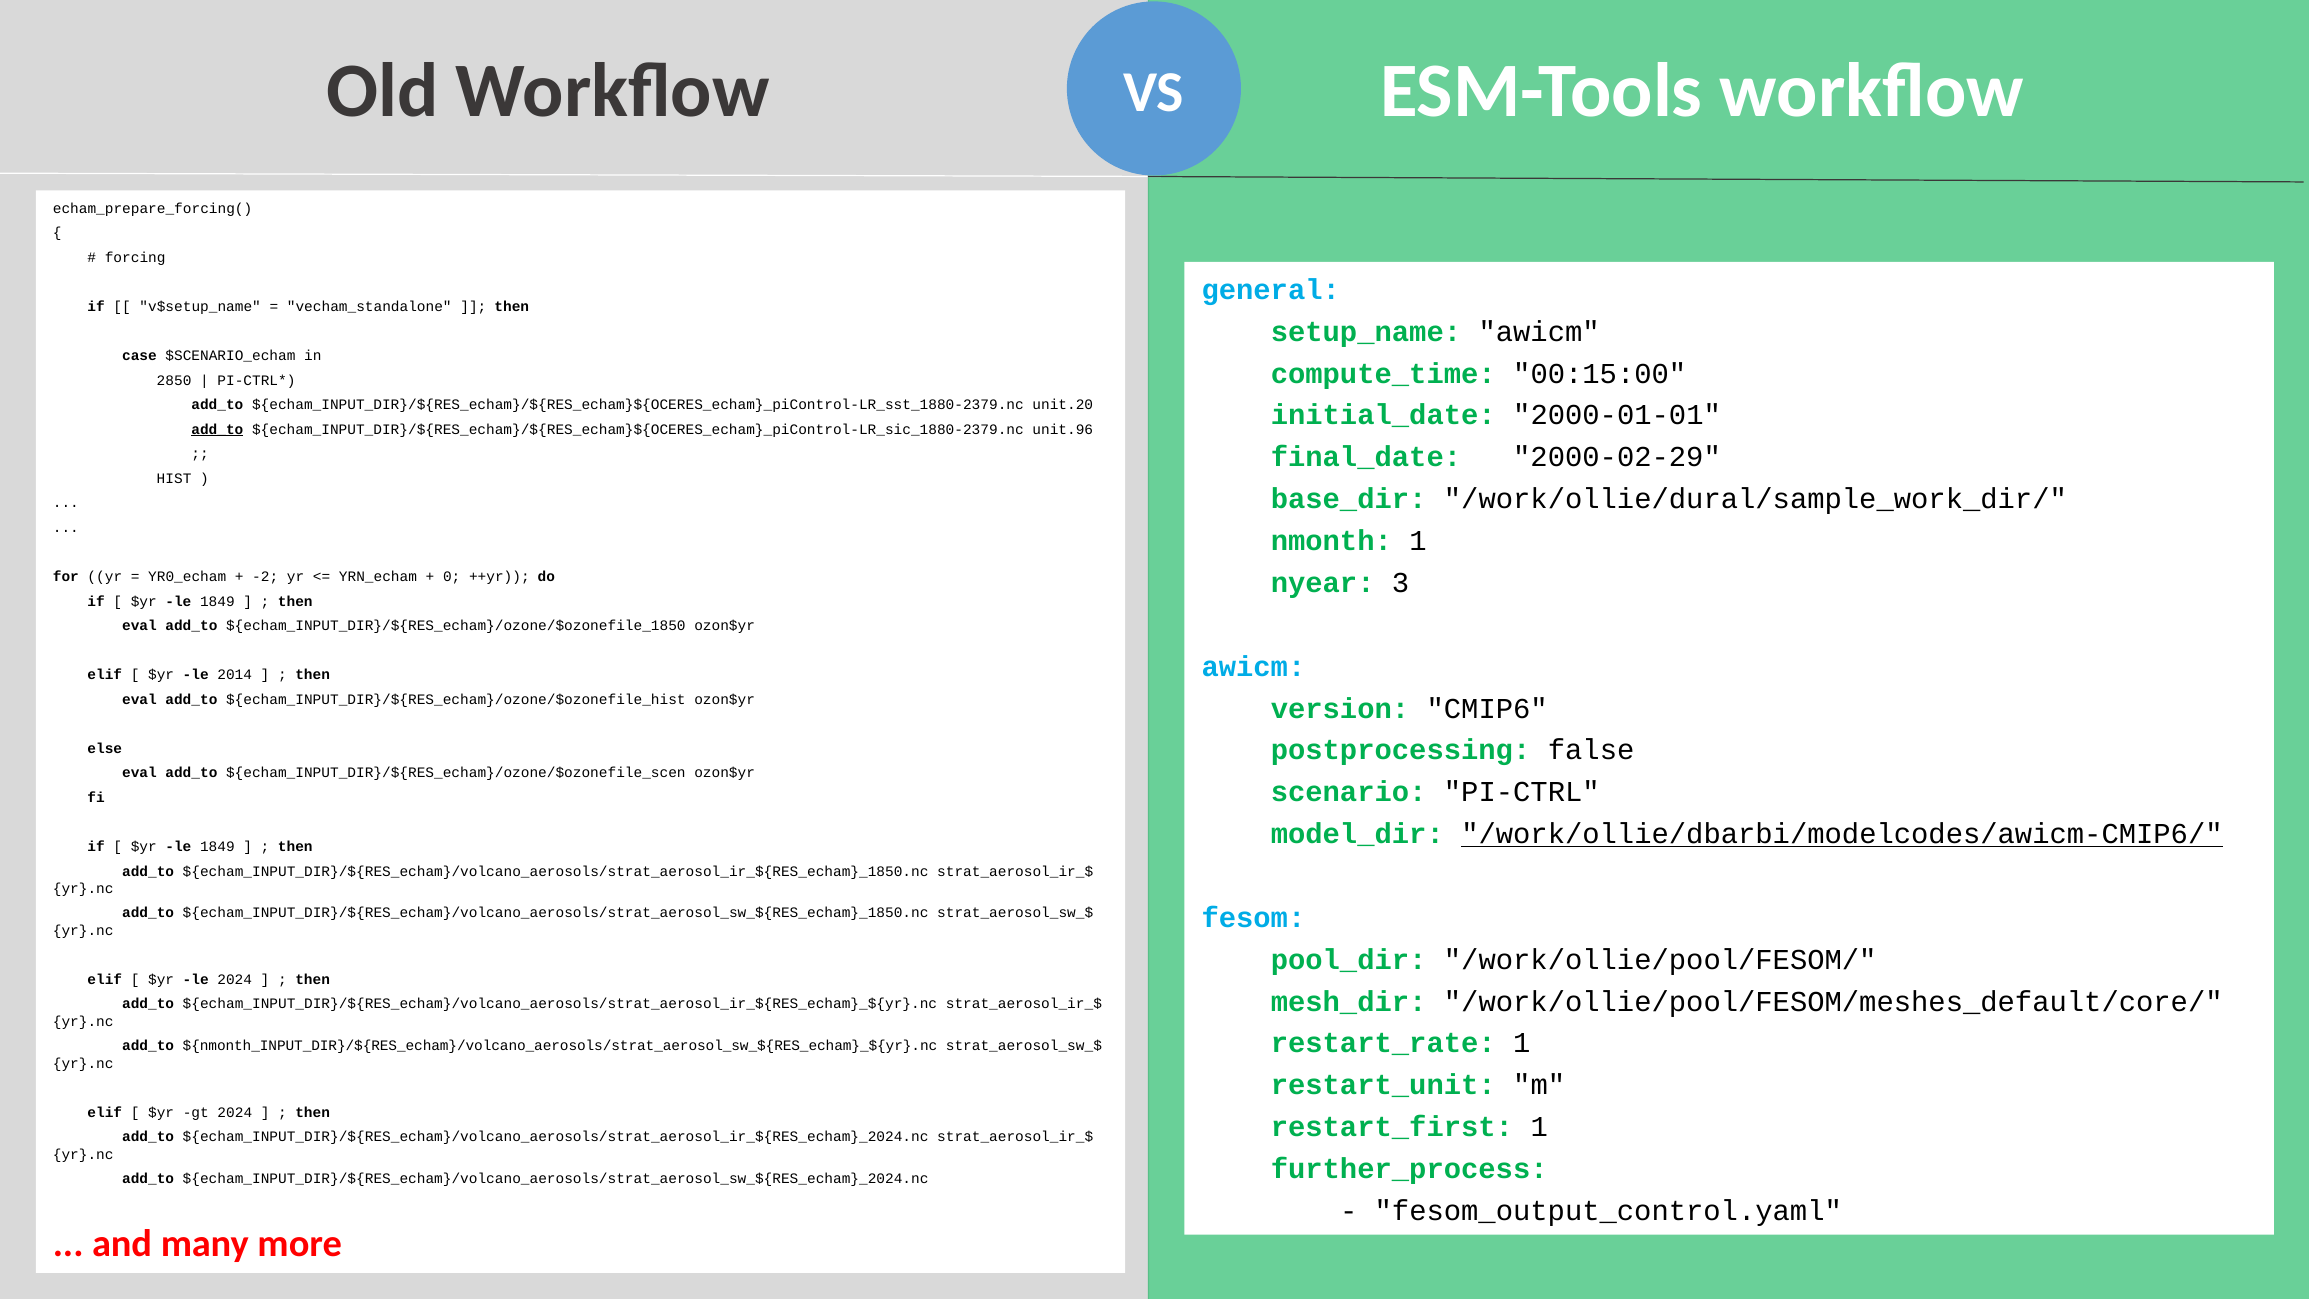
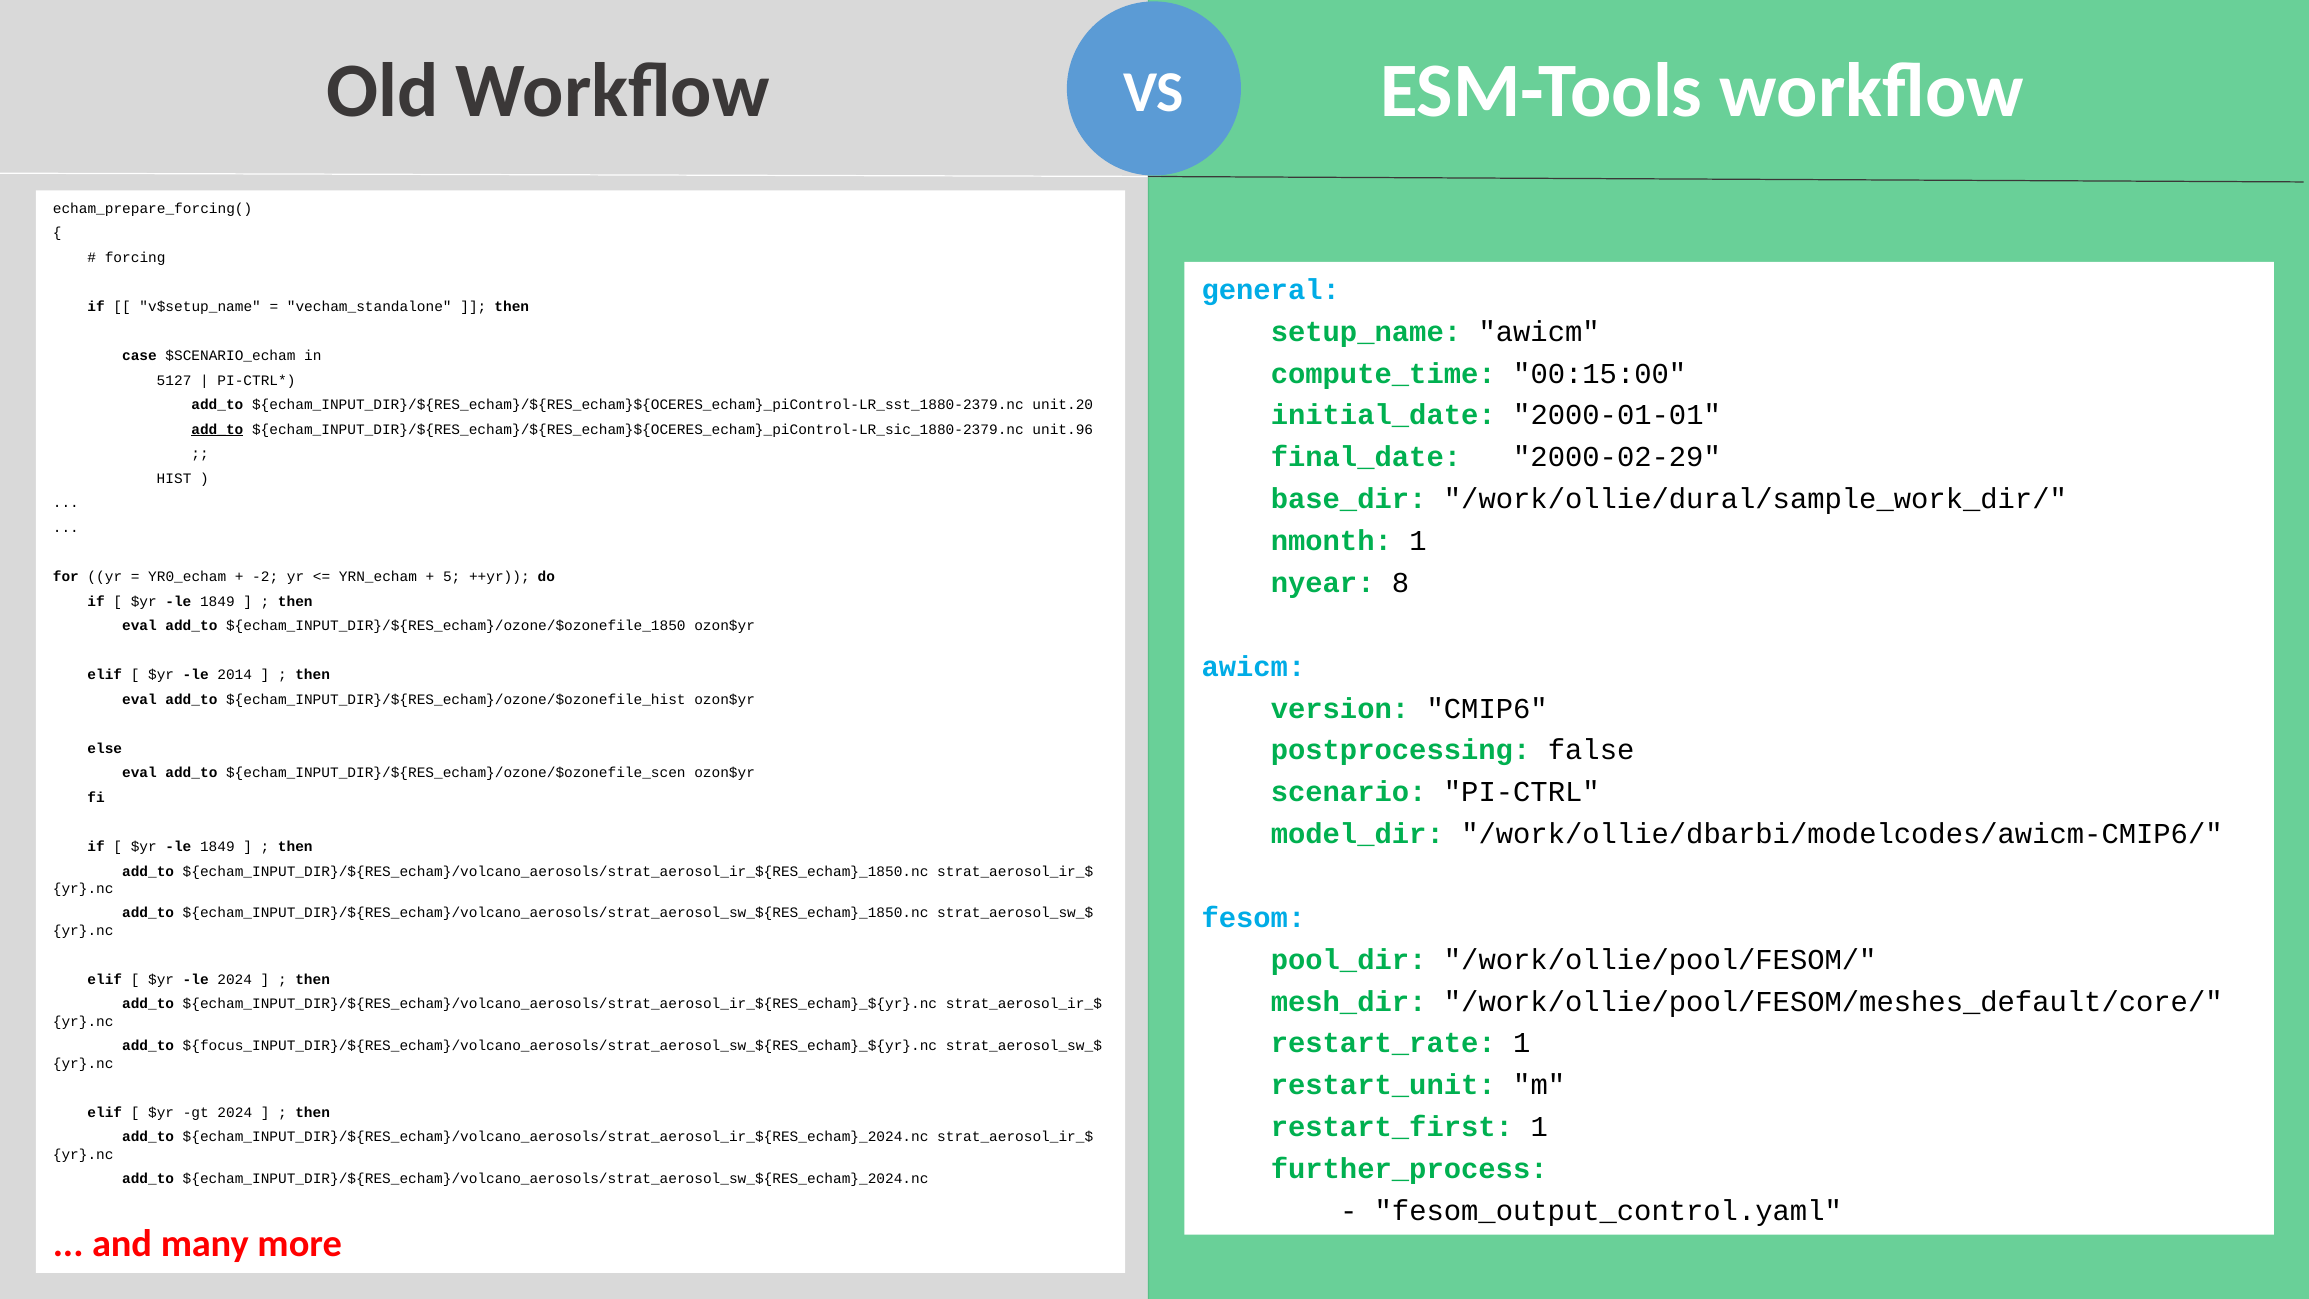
2850: 2850 -> 5127 (174, 380)
0: 0 -> 5 (452, 577)
3: 3 -> 8 (1401, 583)
/work/ollie/dbarbi/modelcodes/awicm-CMIP6/ underline: present -> none (1842, 834)
${nmonth_INPUT_DIR}/${RES_echam}/volcano_aerosols/strat_aerosol_sw_${RES_echam}_${yr}.nc: ${nmonth_INPUT_DIR}/${RES_echam}/volcano_aerosols/strat_aerosol_sw_${RES_echam}_${yr}.nc -> ${focus_INPUT_DIR}/${RES_echam}/volcano_aerosols/strat_aerosol_sw_${RES_echam}_${yr}.nc (560, 1046)
